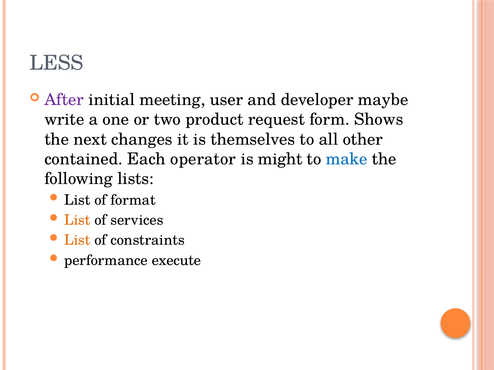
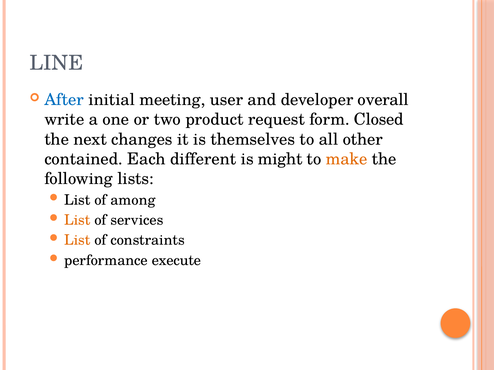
LESS: LESS -> LINE (56, 63)
After colour: purple -> blue (64, 100)
maybe: maybe -> overall (383, 100)
Shows: Shows -> Closed (379, 120)
operator: operator -> different (203, 159)
make colour: blue -> orange (347, 159)
format: format -> among (133, 200)
